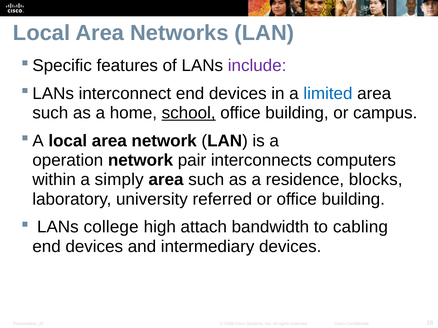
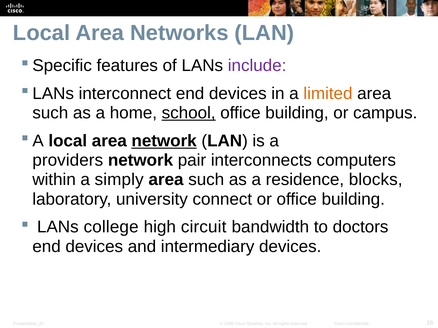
limited colour: blue -> orange (328, 94)
network underline: none -> present (164, 141)
operation: operation -> providers (68, 161)
referred: referred -> connect (222, 199)
attach: attach -> circuit (204, 227)
cabling: cabling -> doctors (361, 227)
